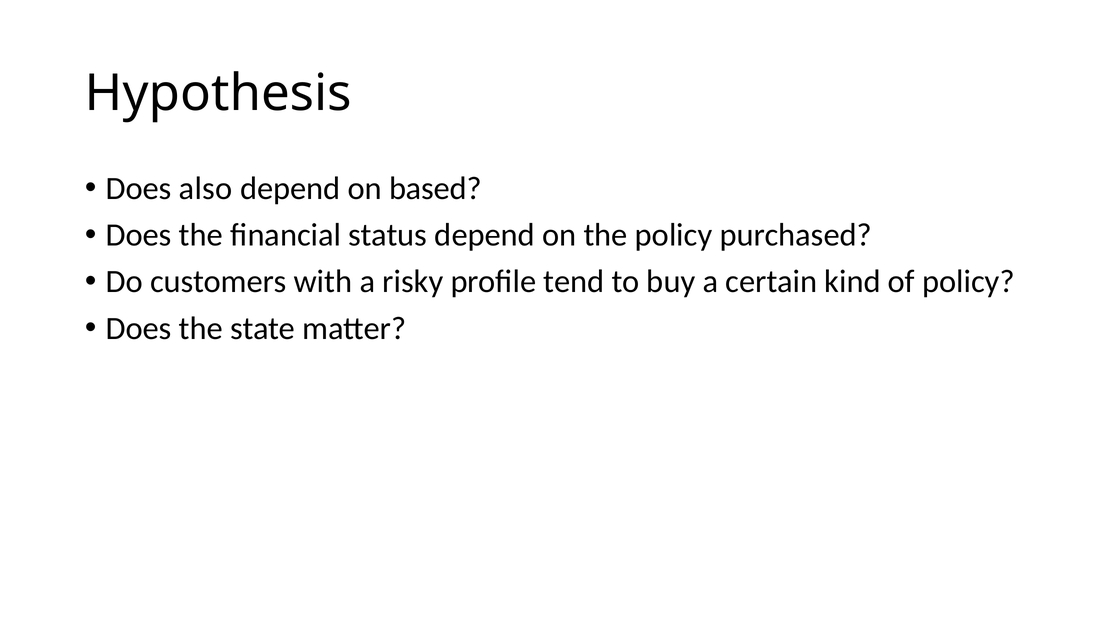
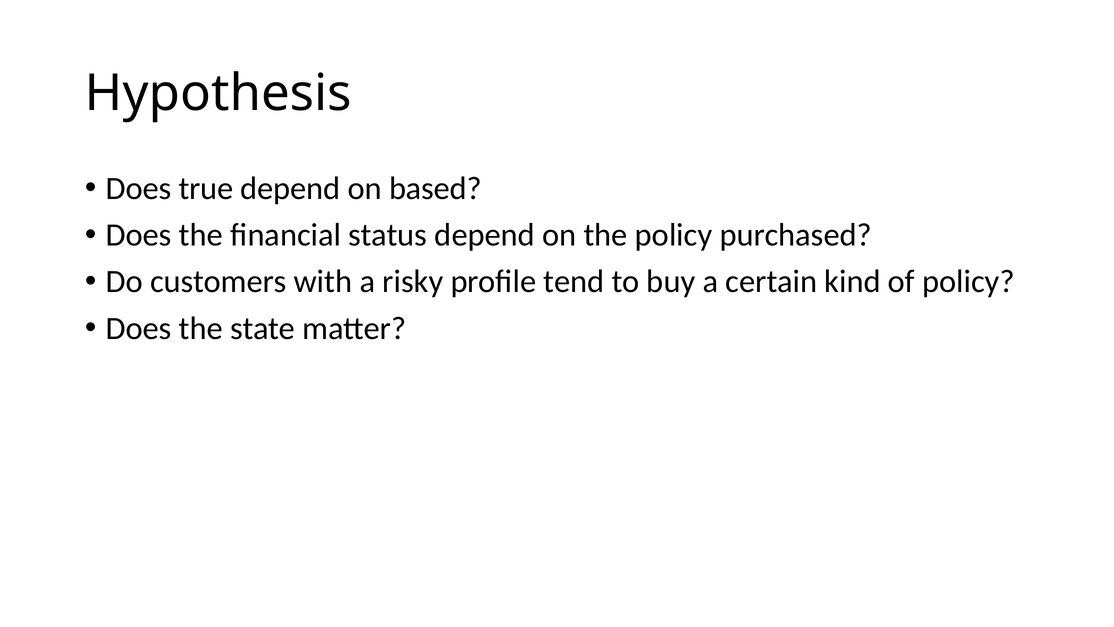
also: also -> true (206, 188)
